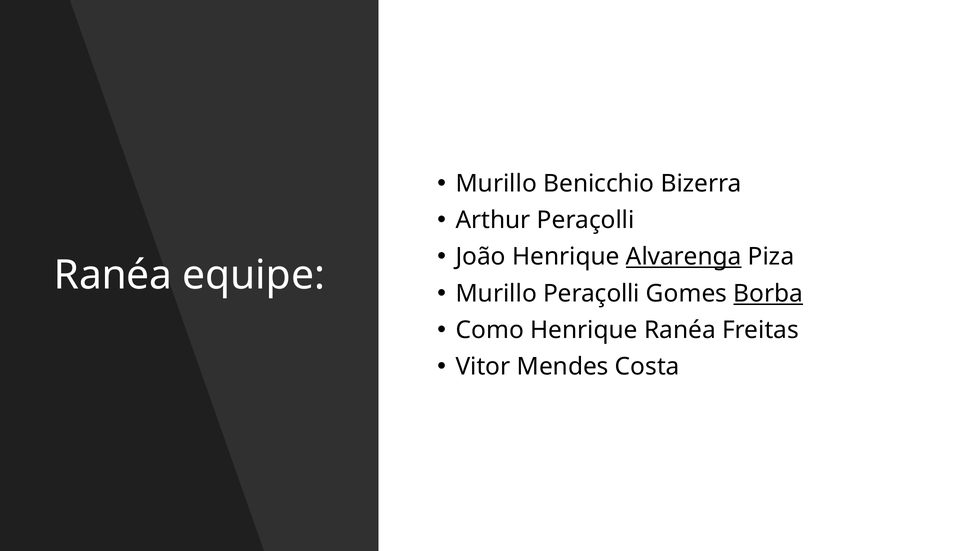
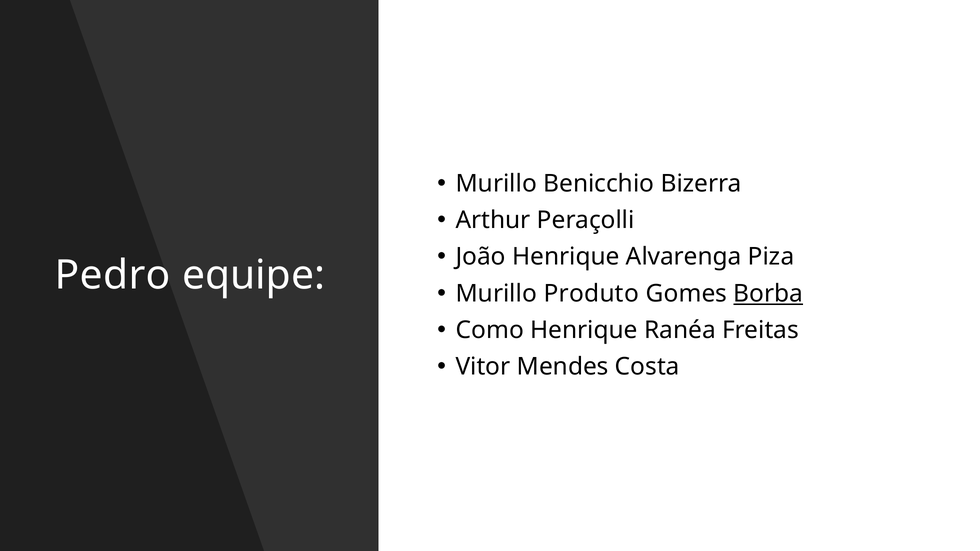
Alvarenga underline: present -> none (684, 257)
Ranéa: Ranéa -> Pedro (113, 275)
Murillo Peraçolli: Peraçolli -> Produto (591, 294)
